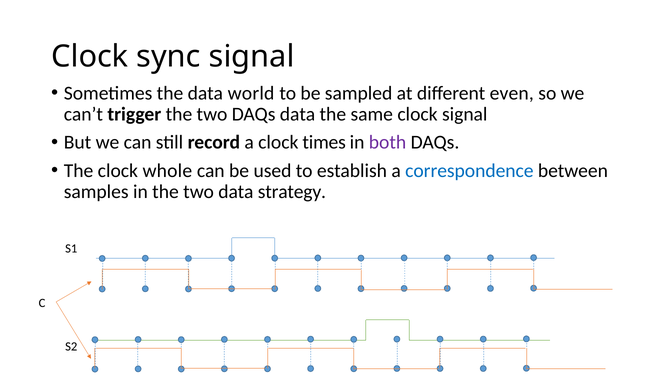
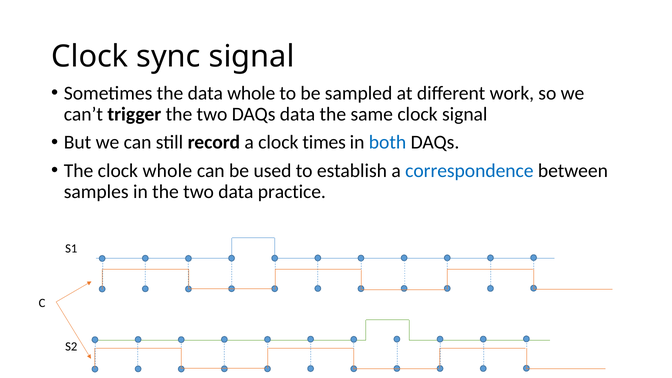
data world: world -> whole (251, 93)
even: even -> work (512, 93)
both colour: purple -> blue (388, 142)
strategy: strategy -> practice (292, 192)
